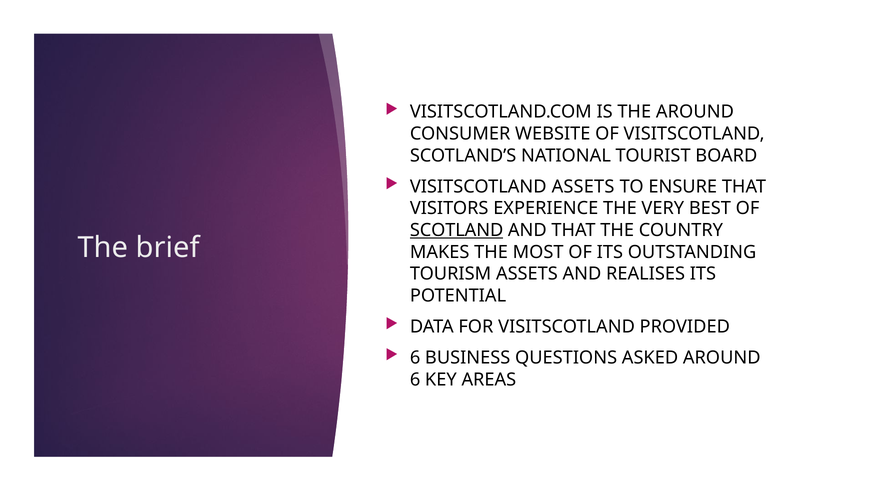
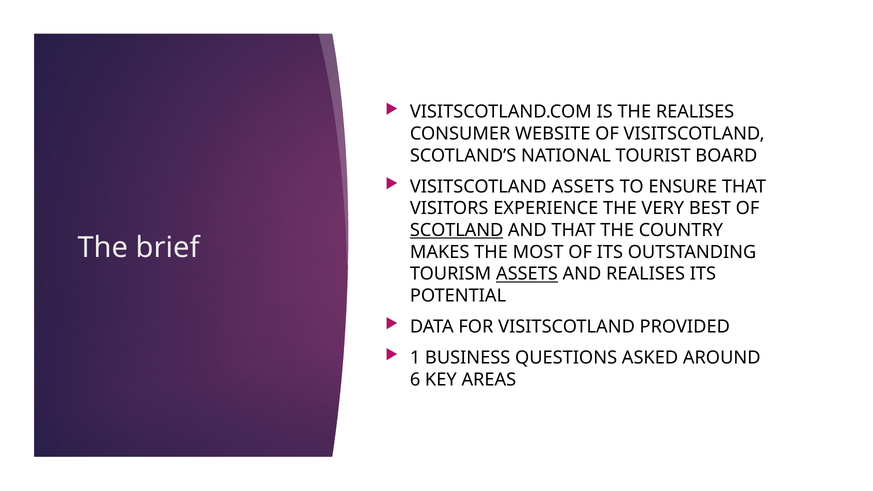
THE AROUND: AROUND -> REALISES (695, 112)
ASSETS underline: none -> present (527, 274)
6: 6 -> 1 (415, 358)
